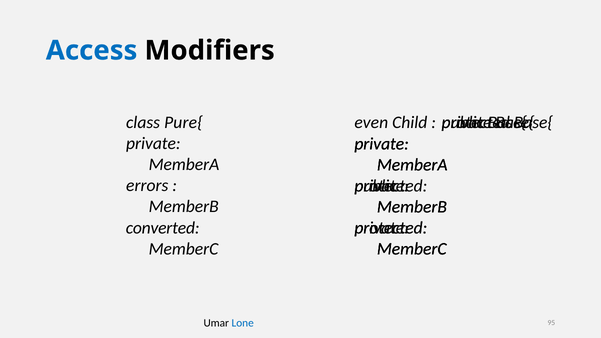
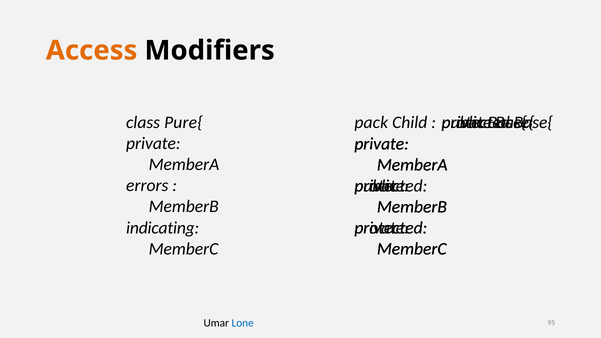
Access colour: blue -> orange (92, 50)
even: even -> pack (371, 123)
converted: converted -> indicating (163, 228)
